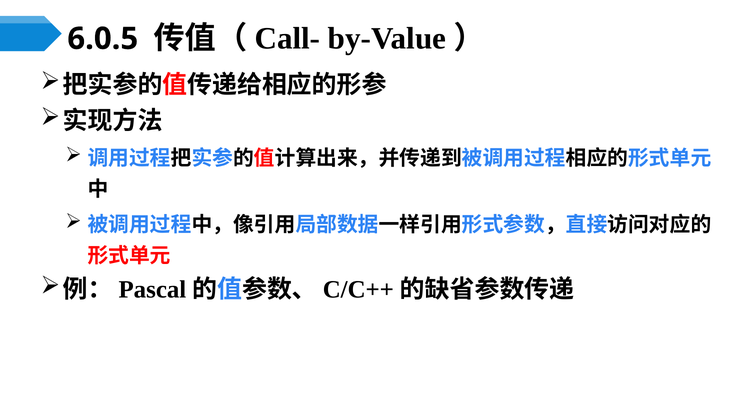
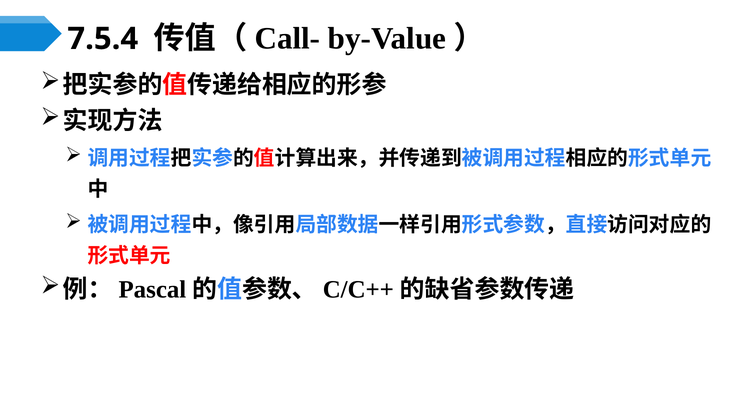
6.0.5: 6.0.5 -> 7.5.4 (103, 39)
